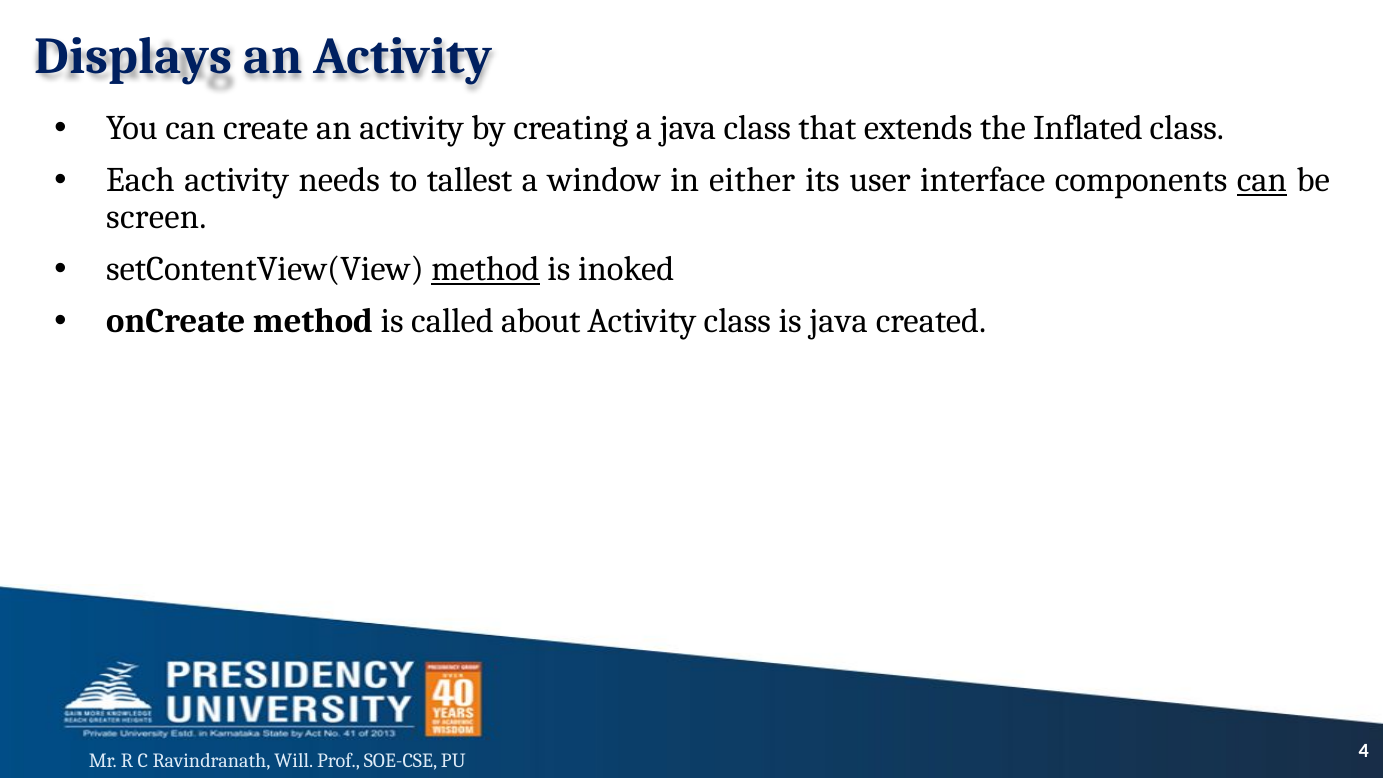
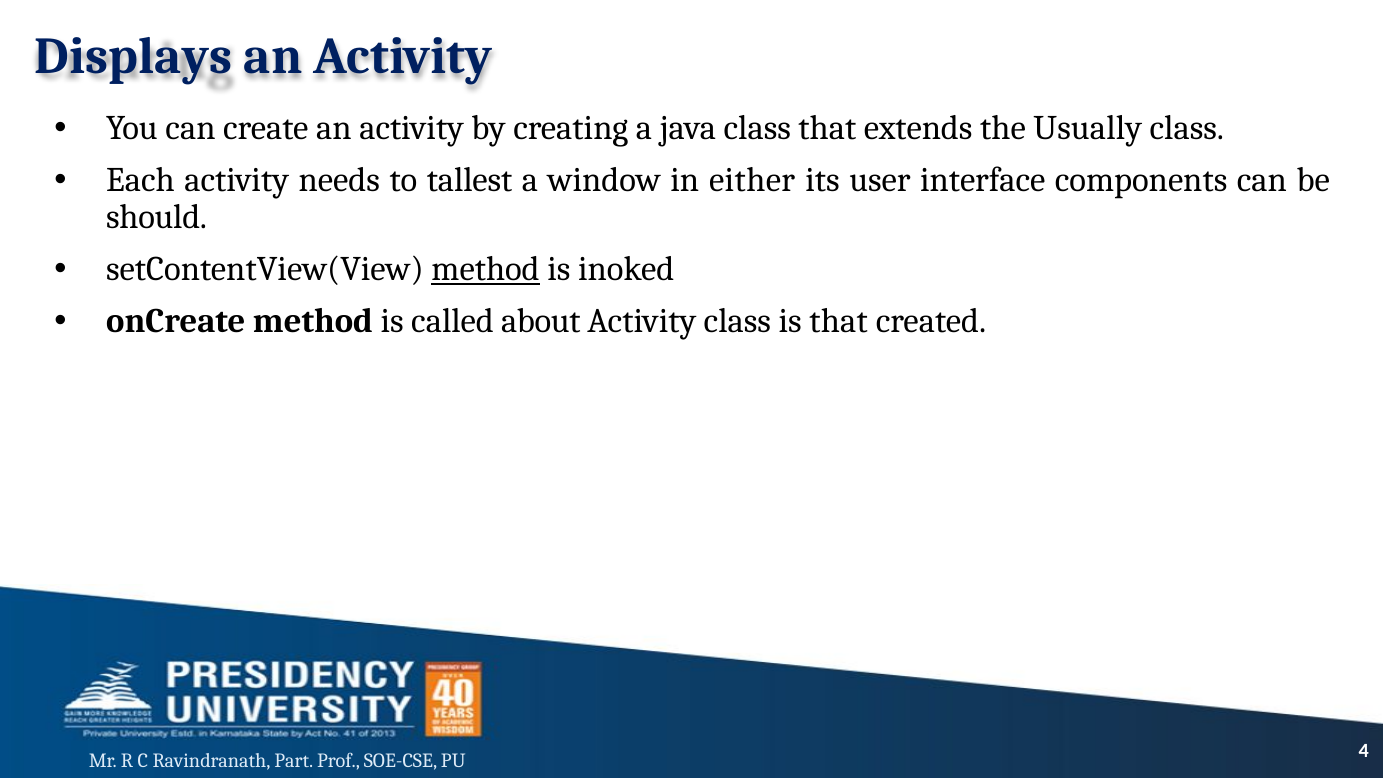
Inflated: Inflated -> Usually (1088, 128)
can underline: present -> none (1262, 180)
screen: screen -> should (157, 218)
is java: java -> that (839, 321)
Will: Will -> Part (294, 761)
